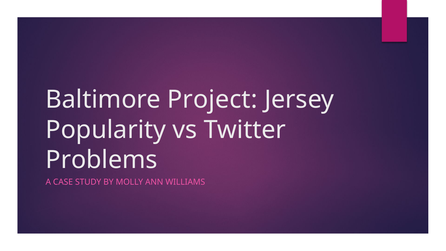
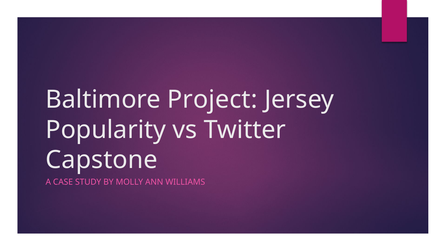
Problems: Problems -> Capstone (102, 160)
